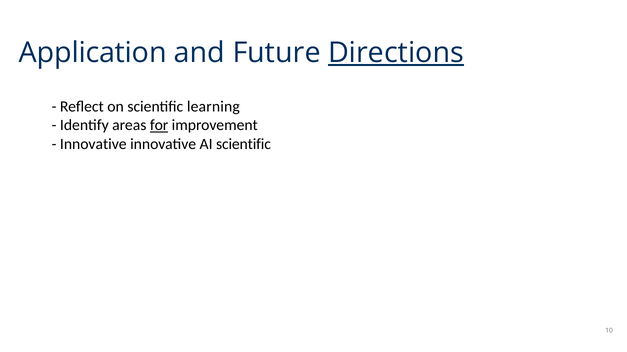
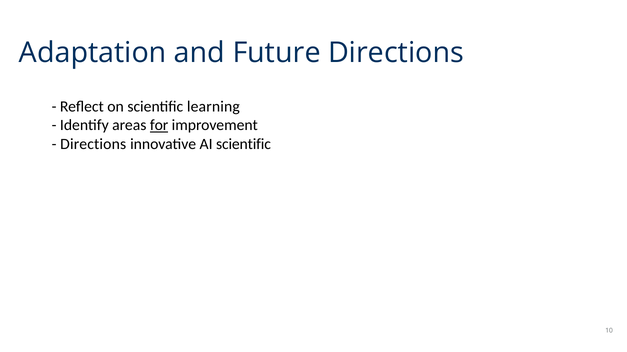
Application: Application -> Adaptation (93, 53)
Directions underline: present -> none (396, 53)
Innovative: Innovative -> Directions (93, 144)
